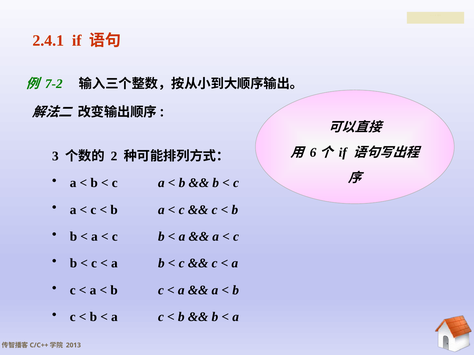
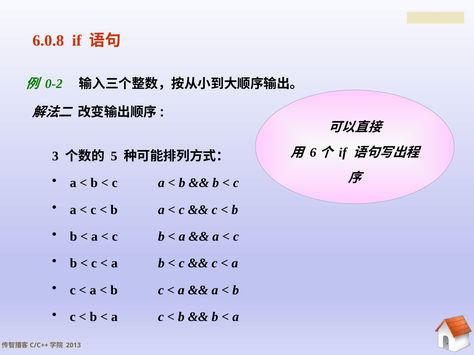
2.4.1: 2.4.1 -> 6.0.8 (48, 41)
7-2: 7-2 -> 0-2 (54, 84)
2: 2 -> 5 (114, 156)
